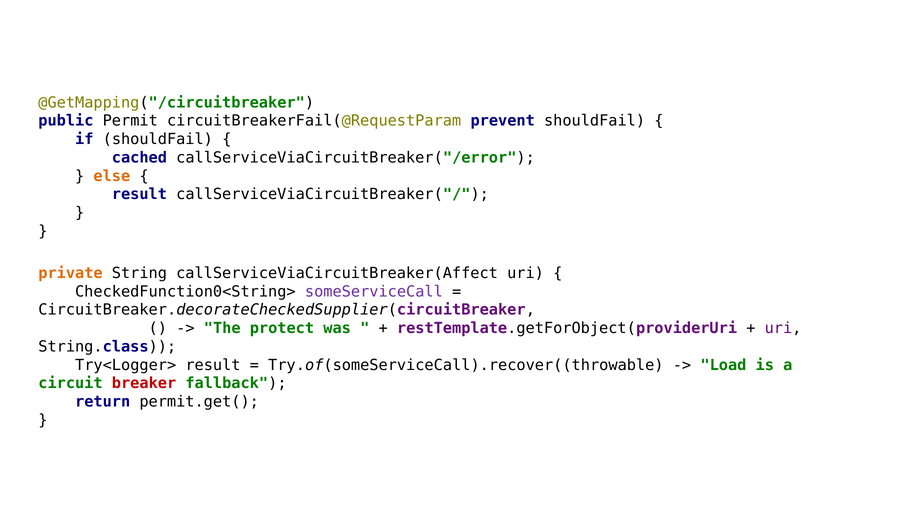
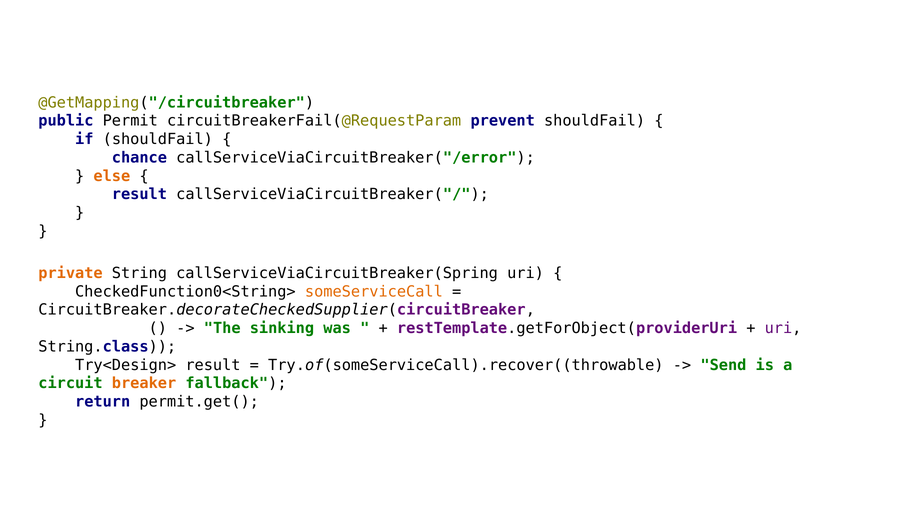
cached: cached -> chance (139, 158)
callServiceViaCircuitBreaker(Affect: callServiceViaCircuitBreaker(Affect -> callServiceViaCircuitBreaker(Spring (337, 273)
someServiceCall colour: purple -> orange (374, 291)
protect: protect -> sinking (282, 328)
Try<Logger>: Try<Logger> -> Try<Design> (126, 365)
Load: Load -> Send (723, 365)
breaker colour: red -> orange (144, 383)
